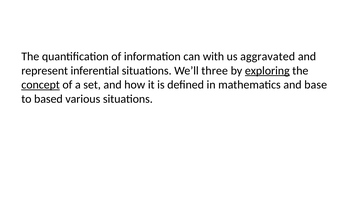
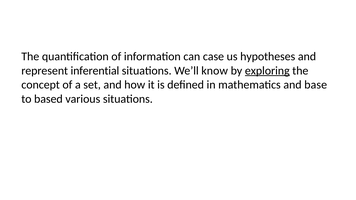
with: with -> case (213, 56)
aggravated: aggravated -> hypotheses (268, 56)
three: three -> know (215, 71)
concept underline: present -> none (41, 85)
